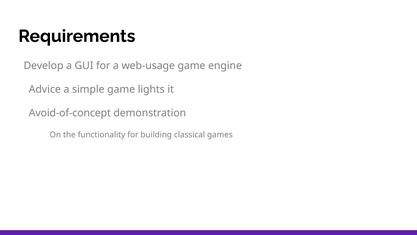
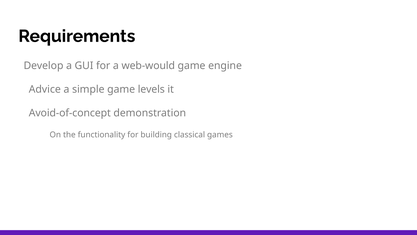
web-usage: web-usage -> web-would (148, 66)
lights: lights -> levels (151, 89)
